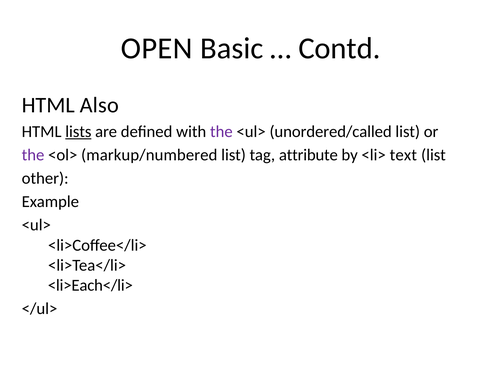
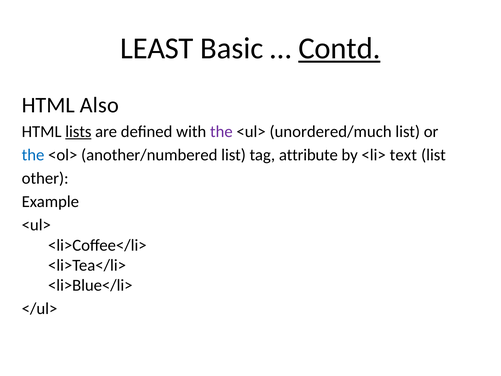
OPEN: OPEN -> LEAST (157, 48)
Contd underline: none -> present (339, 48)
unordered/called: unordered/called -> unordered/much (331, 131)
the colour: purple -> blue (33, 155)
markup/numbered: markup/numbered -> another/numbered (149, 155)
<li>Each</li>: <li>Each</li> -> <li>Blue</li> (90, 285)
